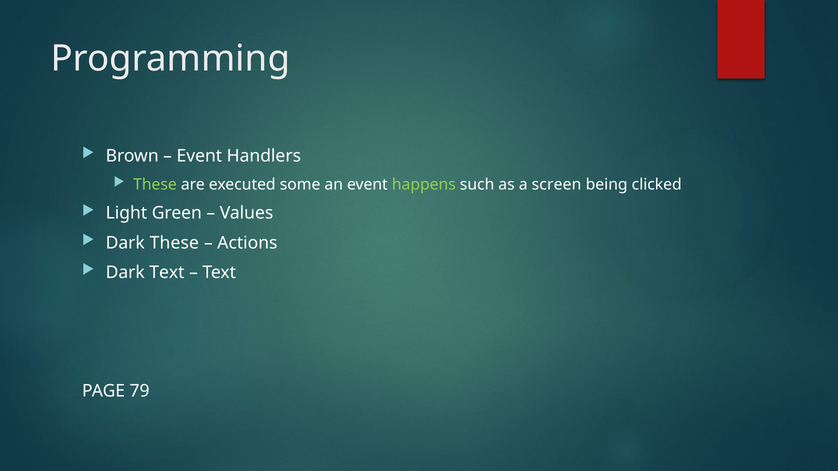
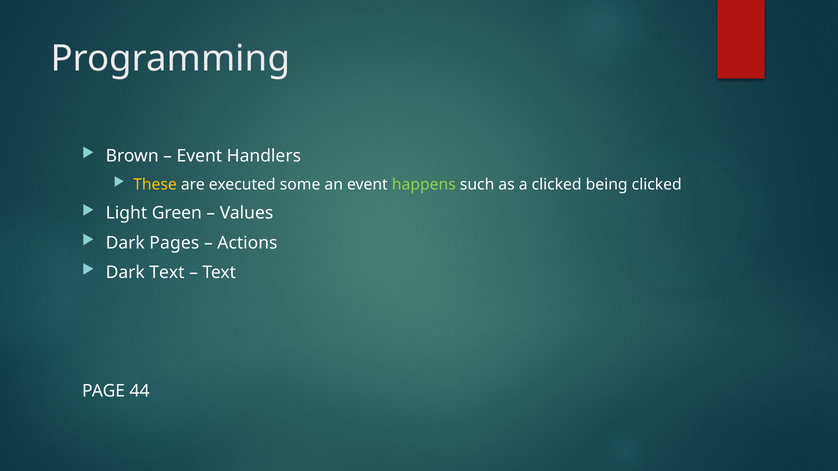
These colour: light green -> yellow (155, 184)
a screen: screen -> clicked (557, 184)
Dark These: These -> Pages (174, 243)
79: 79 -> 44 (140, 391)
